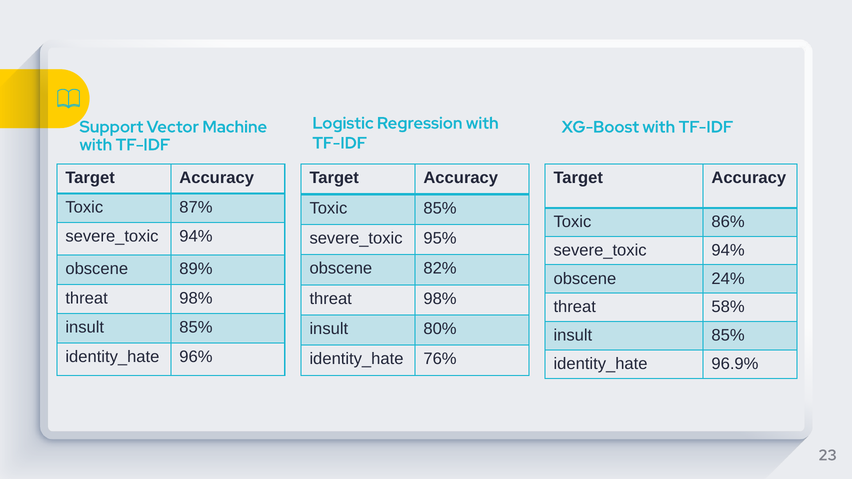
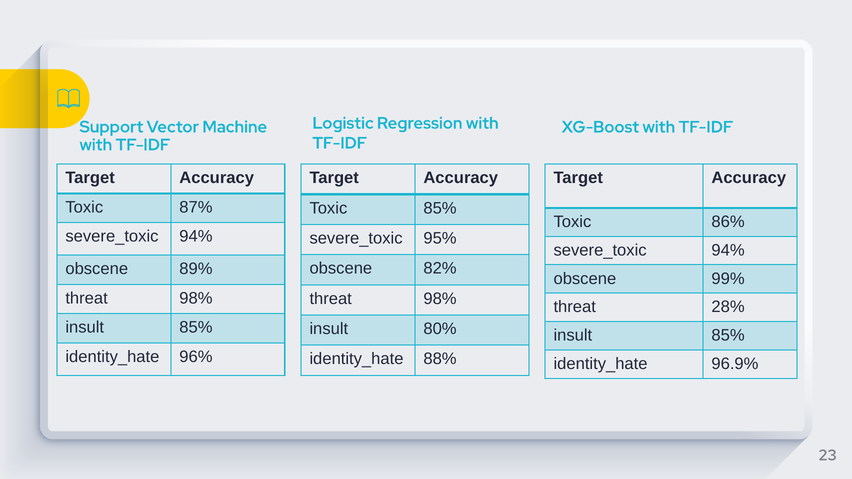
24%: 24% -> 99% (728, 279)
58%: 58% -> 28% (728, 307)
76%: 76% -> 88% (440, 359)
